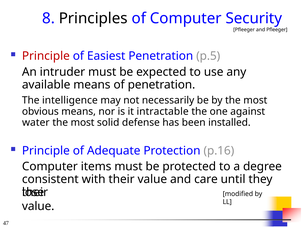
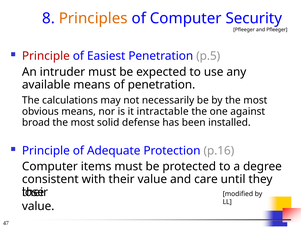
Principles colour: black -> orange (93, 18)
intelligence: intelligence -> calculations (70, 100)
water: water -> broad (36, 122)
